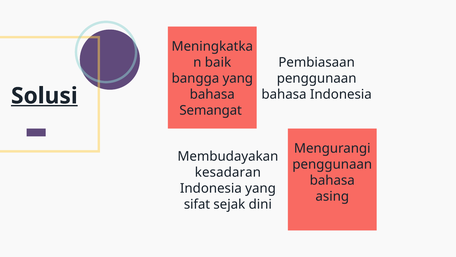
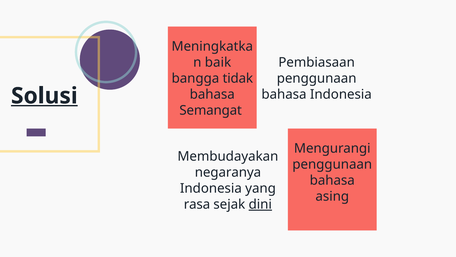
bangga yang: yang -> tidak (238, 78)
kesadaran: kesadaran -> negaranya (228, 172)
sifat: sifat -> rasa (197, 204)
dini underline: none -> present (260, 204)
